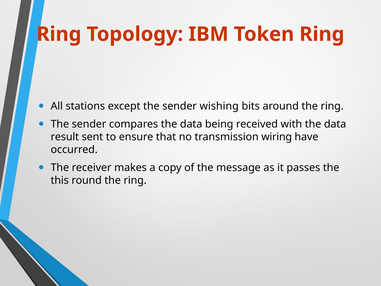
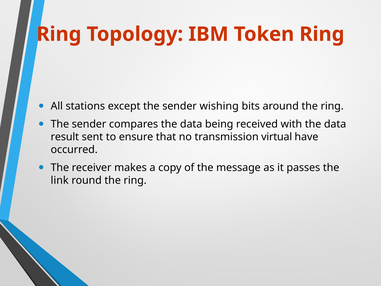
wiring: wiring -> virtual (277, 137)
this: this -> link (60, 180)
